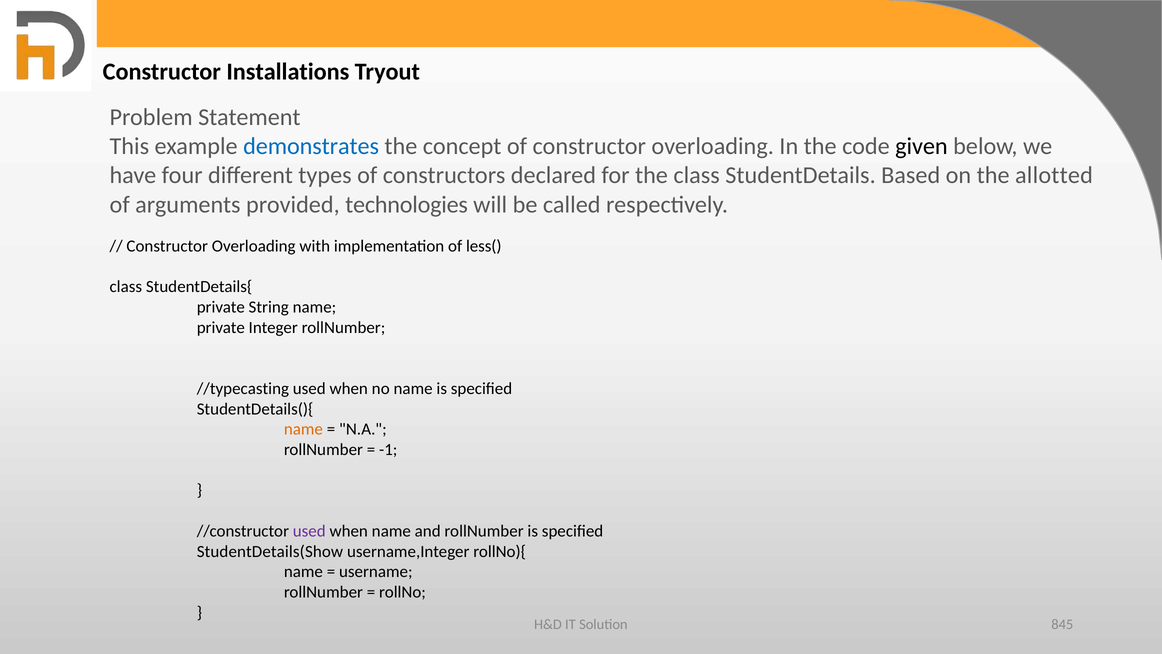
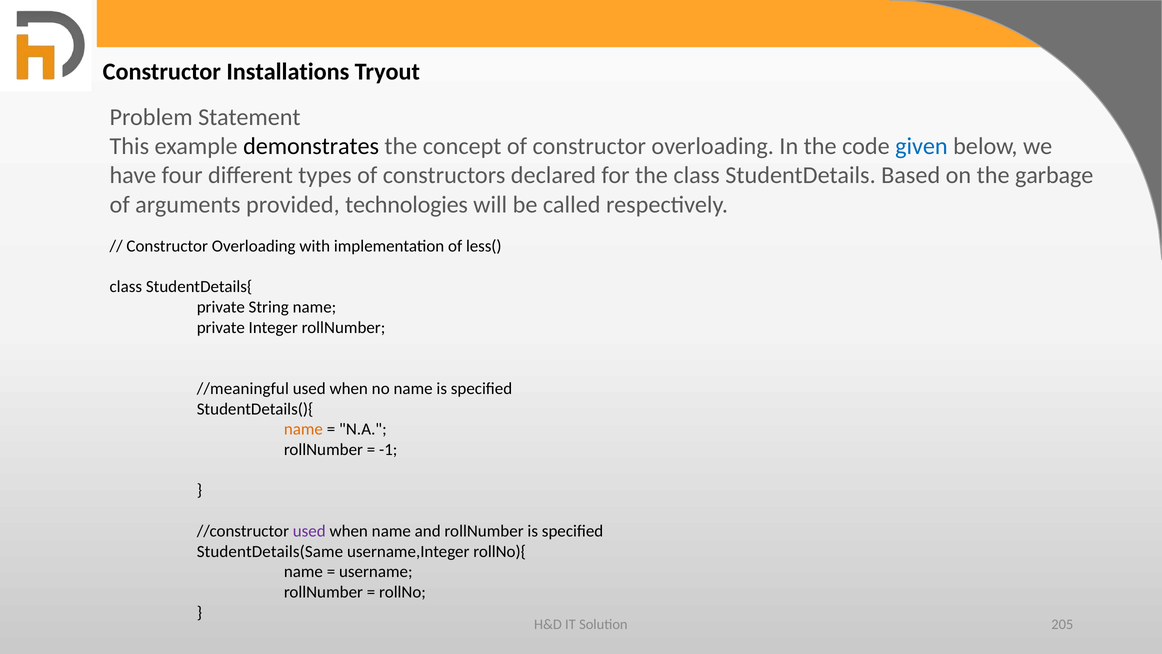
demonstrates colour: blue -> black (311, 146)
given colour: black -> blue (921, 146)
allotted: allotted -> garbage (1054, 175)
//typecasting: //typecasting -> //meaningful (243, 388)
StudentDetails(Show: StudentDetails(Show -> StudentDetails(Same (270, 551)
845: 845 -> 205 (1062, 624)
